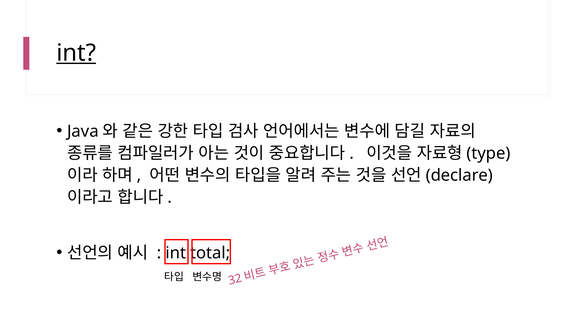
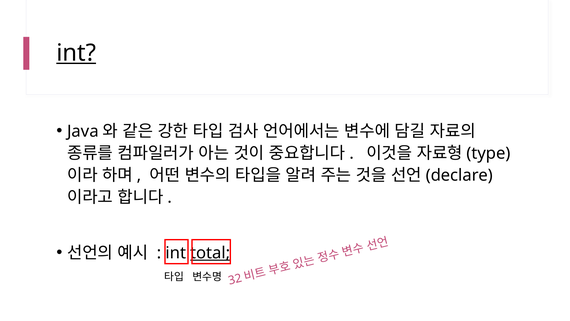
total underline: none -> present (210, 253)
